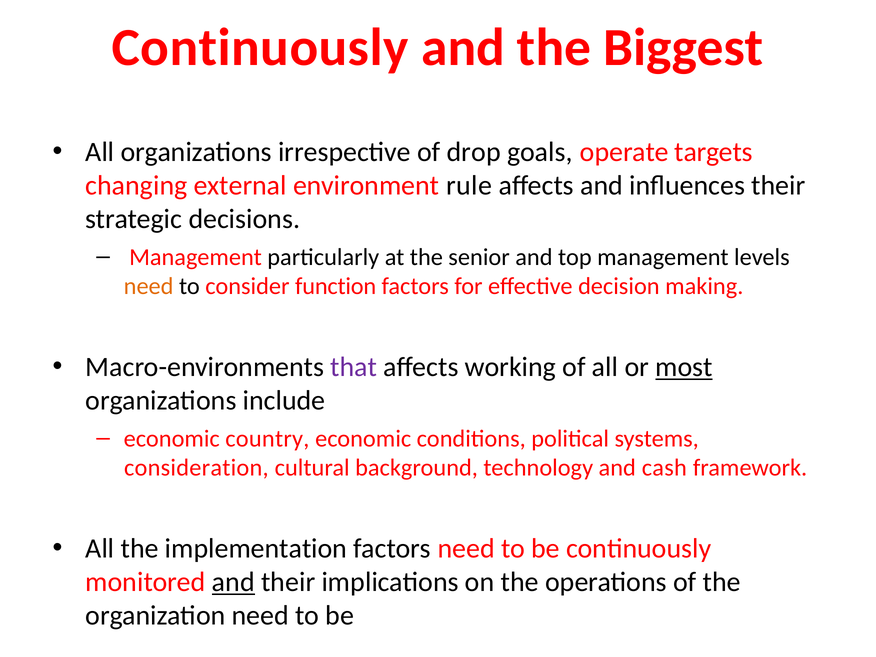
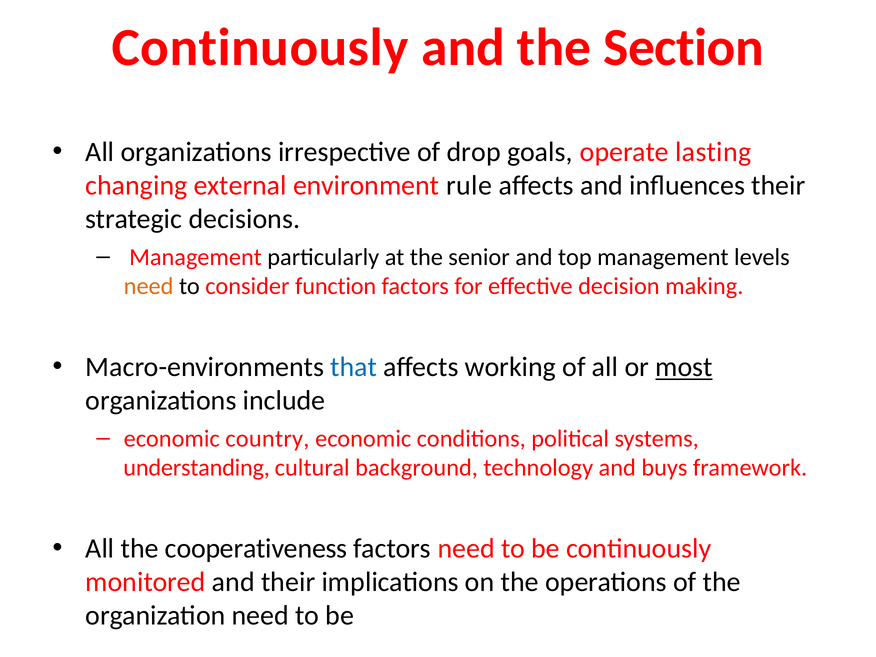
Biggest: Biggest -> Section (684, 48)
targets: targets -> lasting (713, 152)
that colour: purple -> blue (354, 367)
consideration: consideration -> understanding (197, 468)
cash: cash -> buys (664, 468)
implementation: implementation -> cooperativeness (256, 549)
and underline: present -> none (233, 582)
